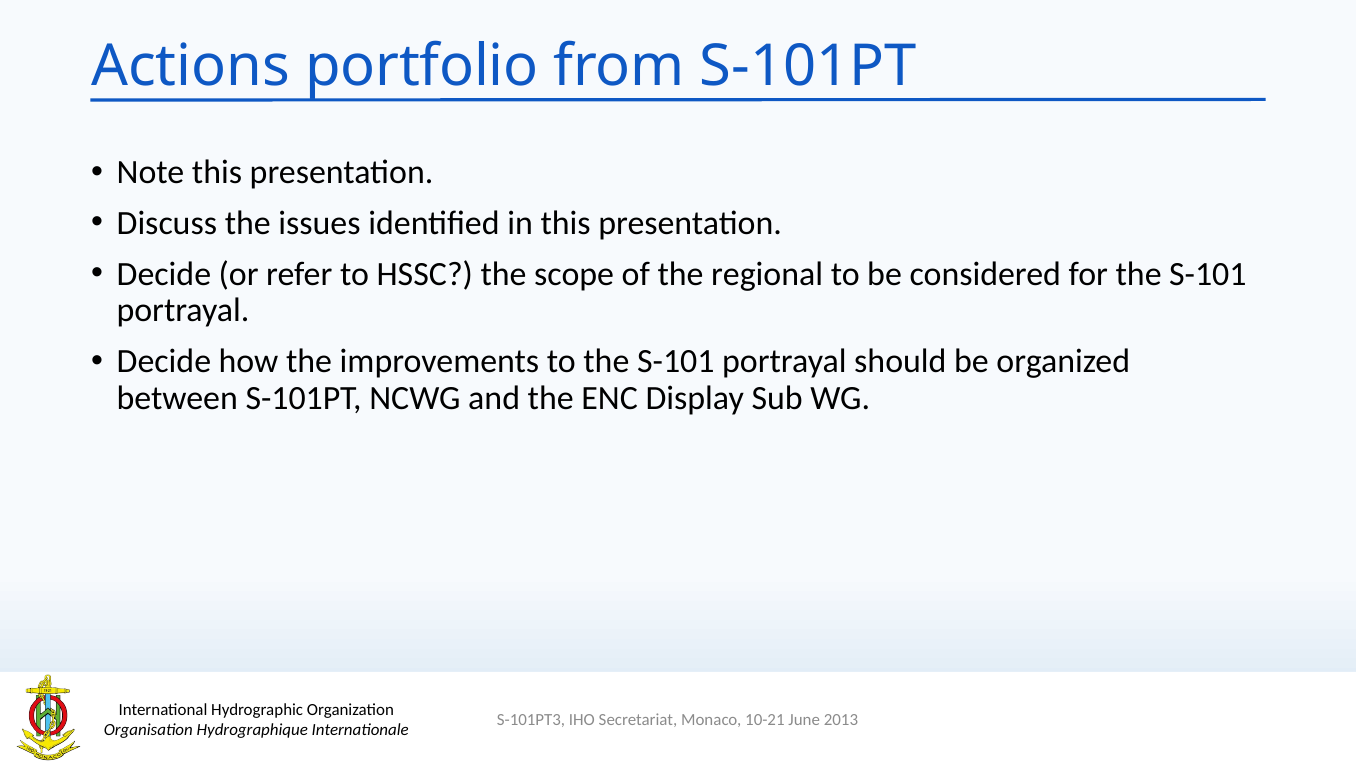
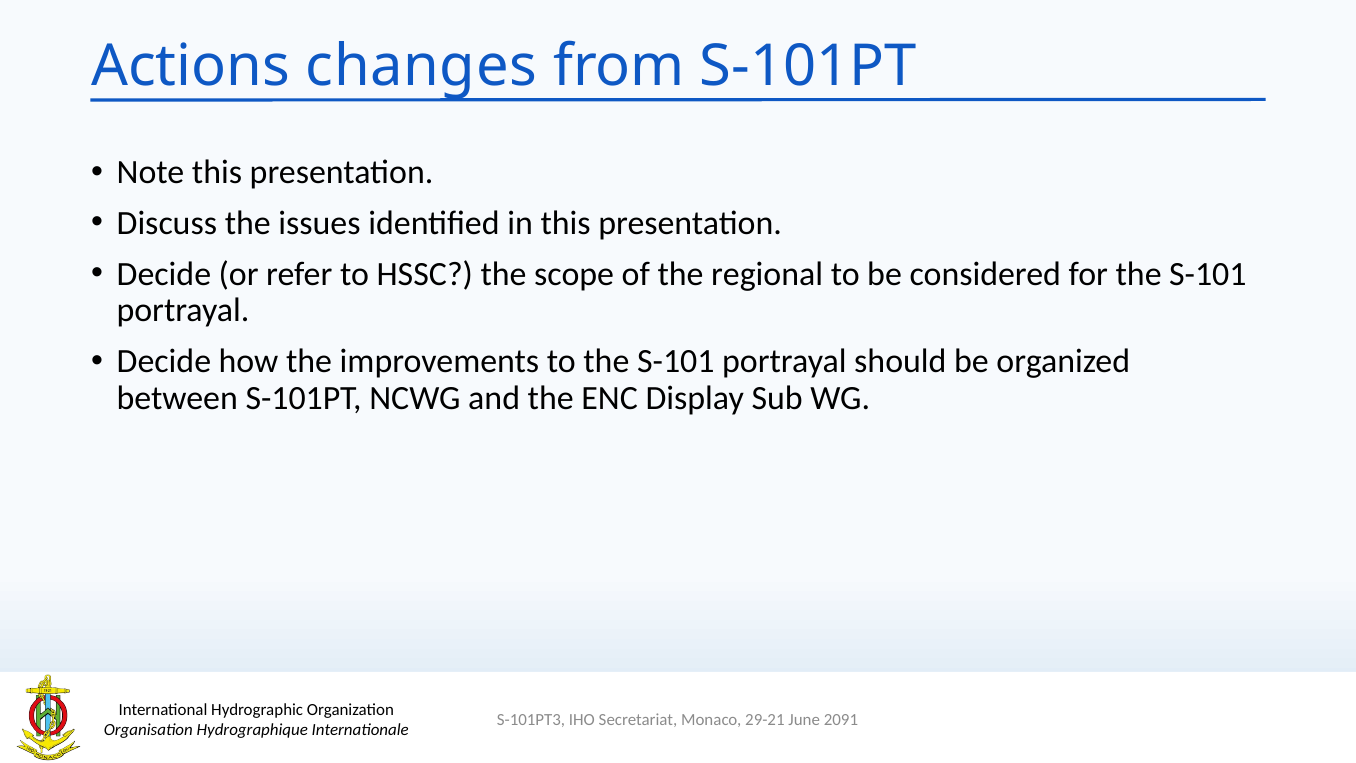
portfolio: portfolio -> changes (421, 67)
10-21: 10-21 -> 29-21 (765, 719)
2013: 2013 -> 2091 (841, 719)
